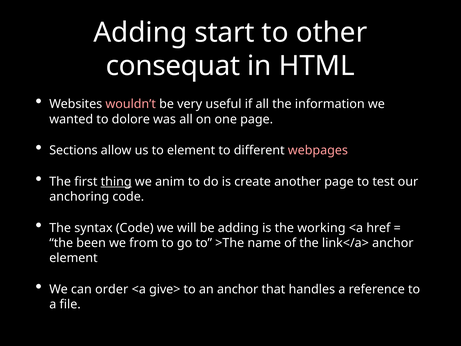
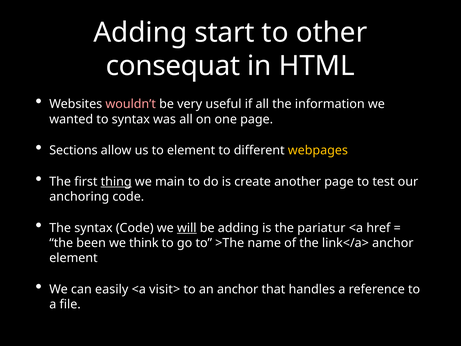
to dolore: dolore -> syntax (131, 119)
webpages colour: pink -> yellow (318, 150)
anim: anim -> main (170, 182)
will underline: none -> present (187, 228)
working: working -> pariatur (321, 228)
from: from -> think (144, 243)
order: order -> easily (112, 289)
give>: give> -> visit> (165, 289)
